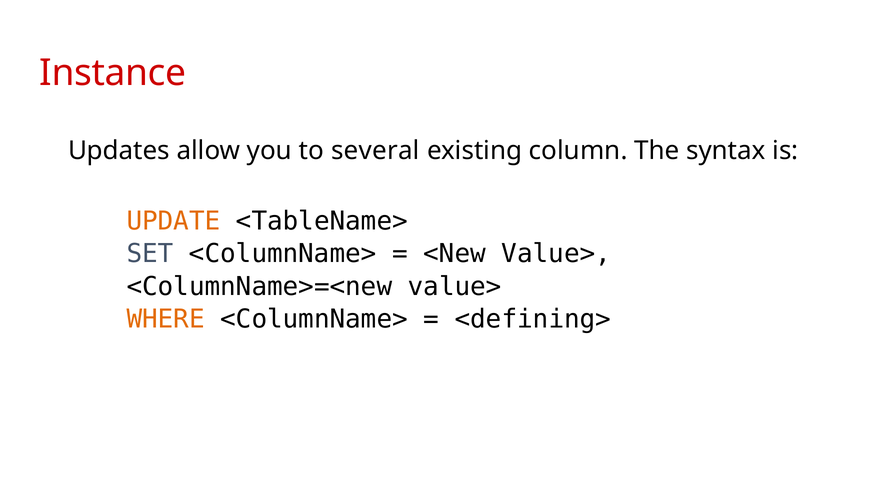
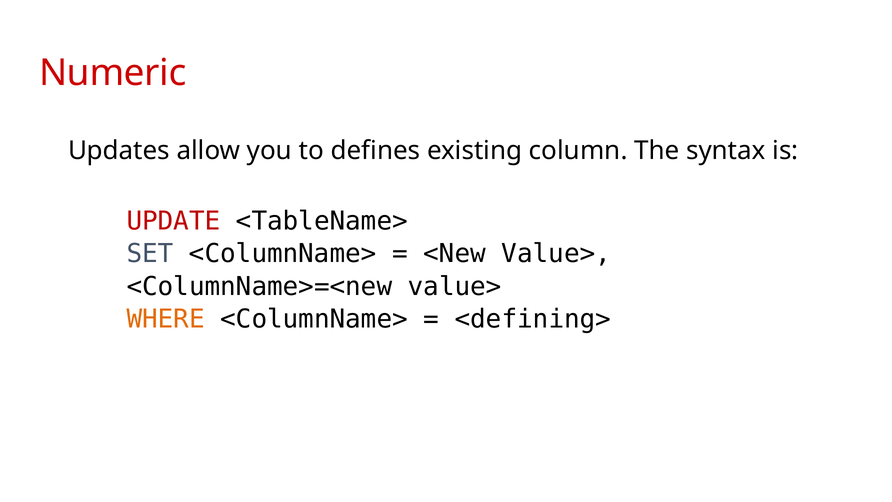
Instance: Instance -> Numeric (113, 73)
several: several -> defines (375, 151)
UPDATE colour: orange -> red (173, 221)
